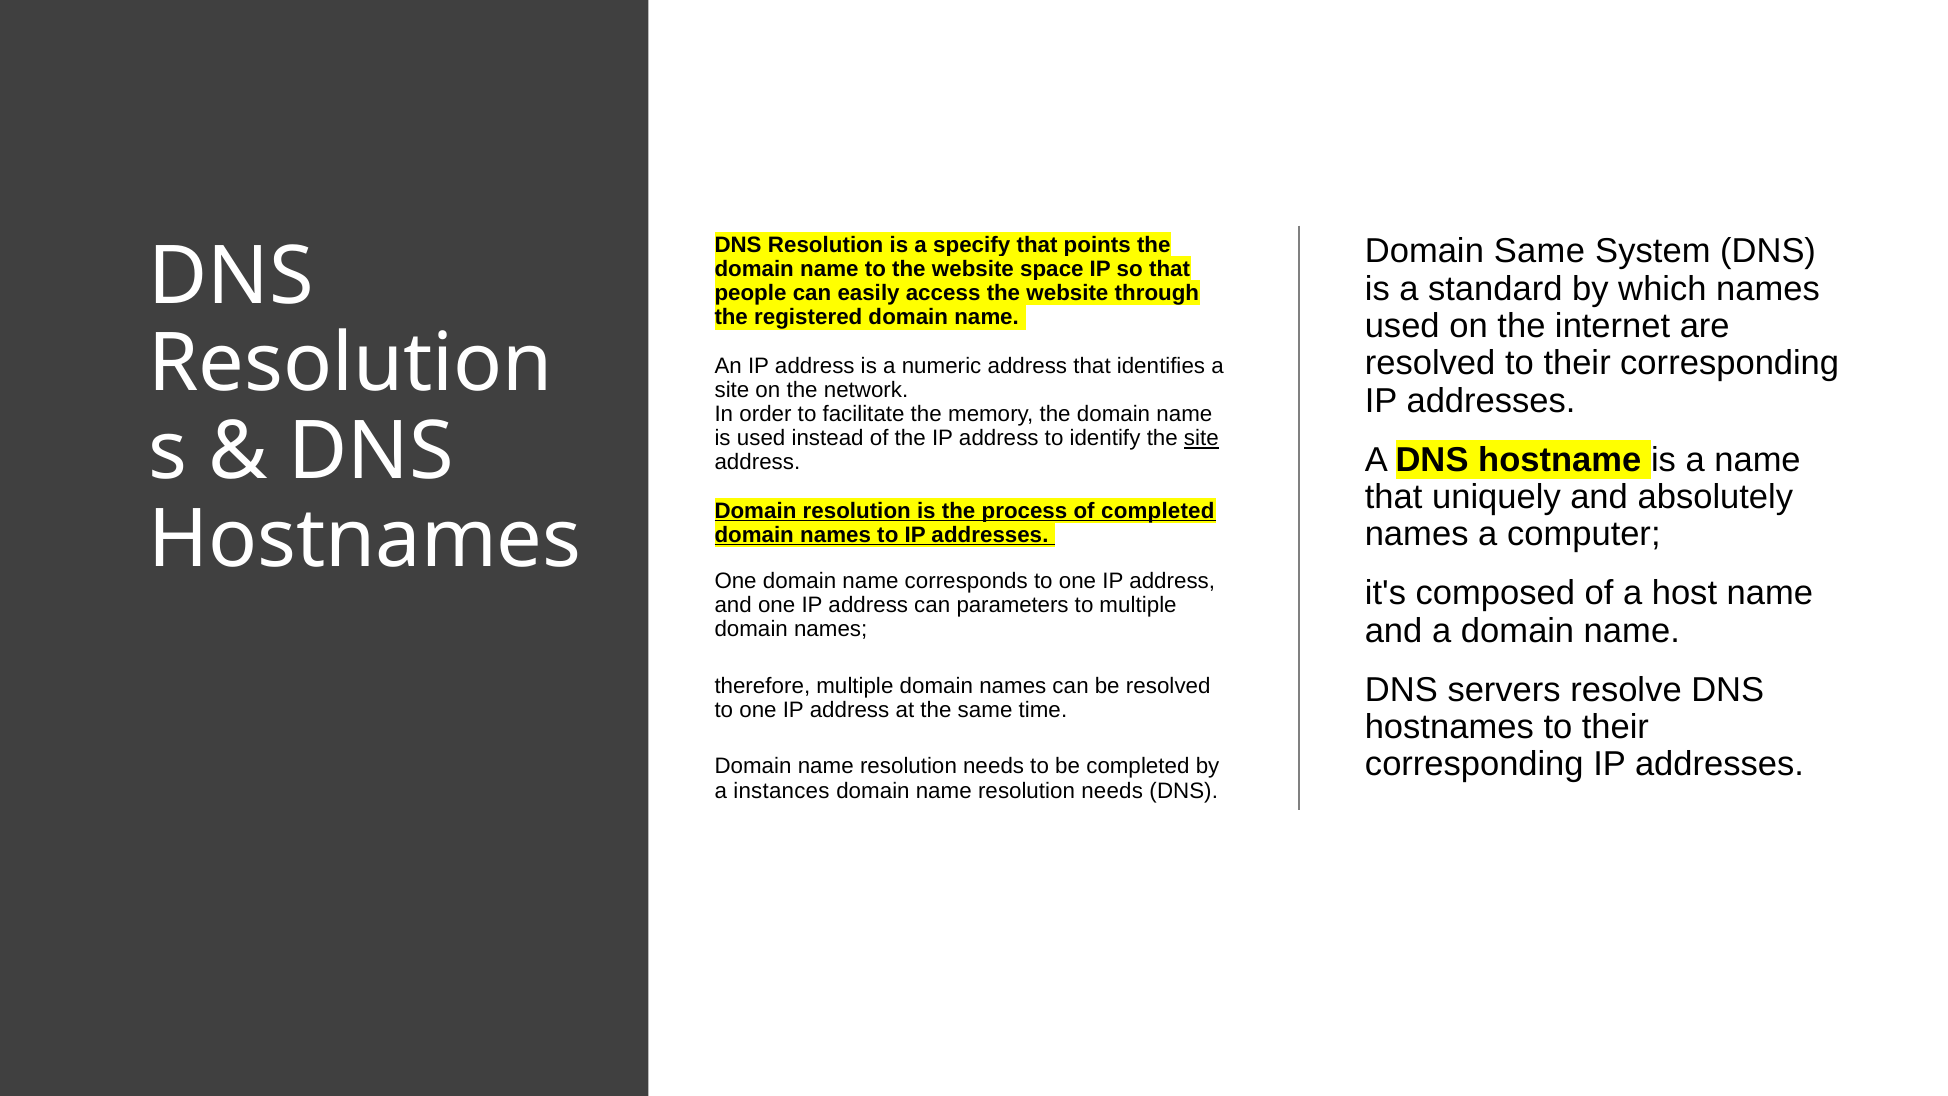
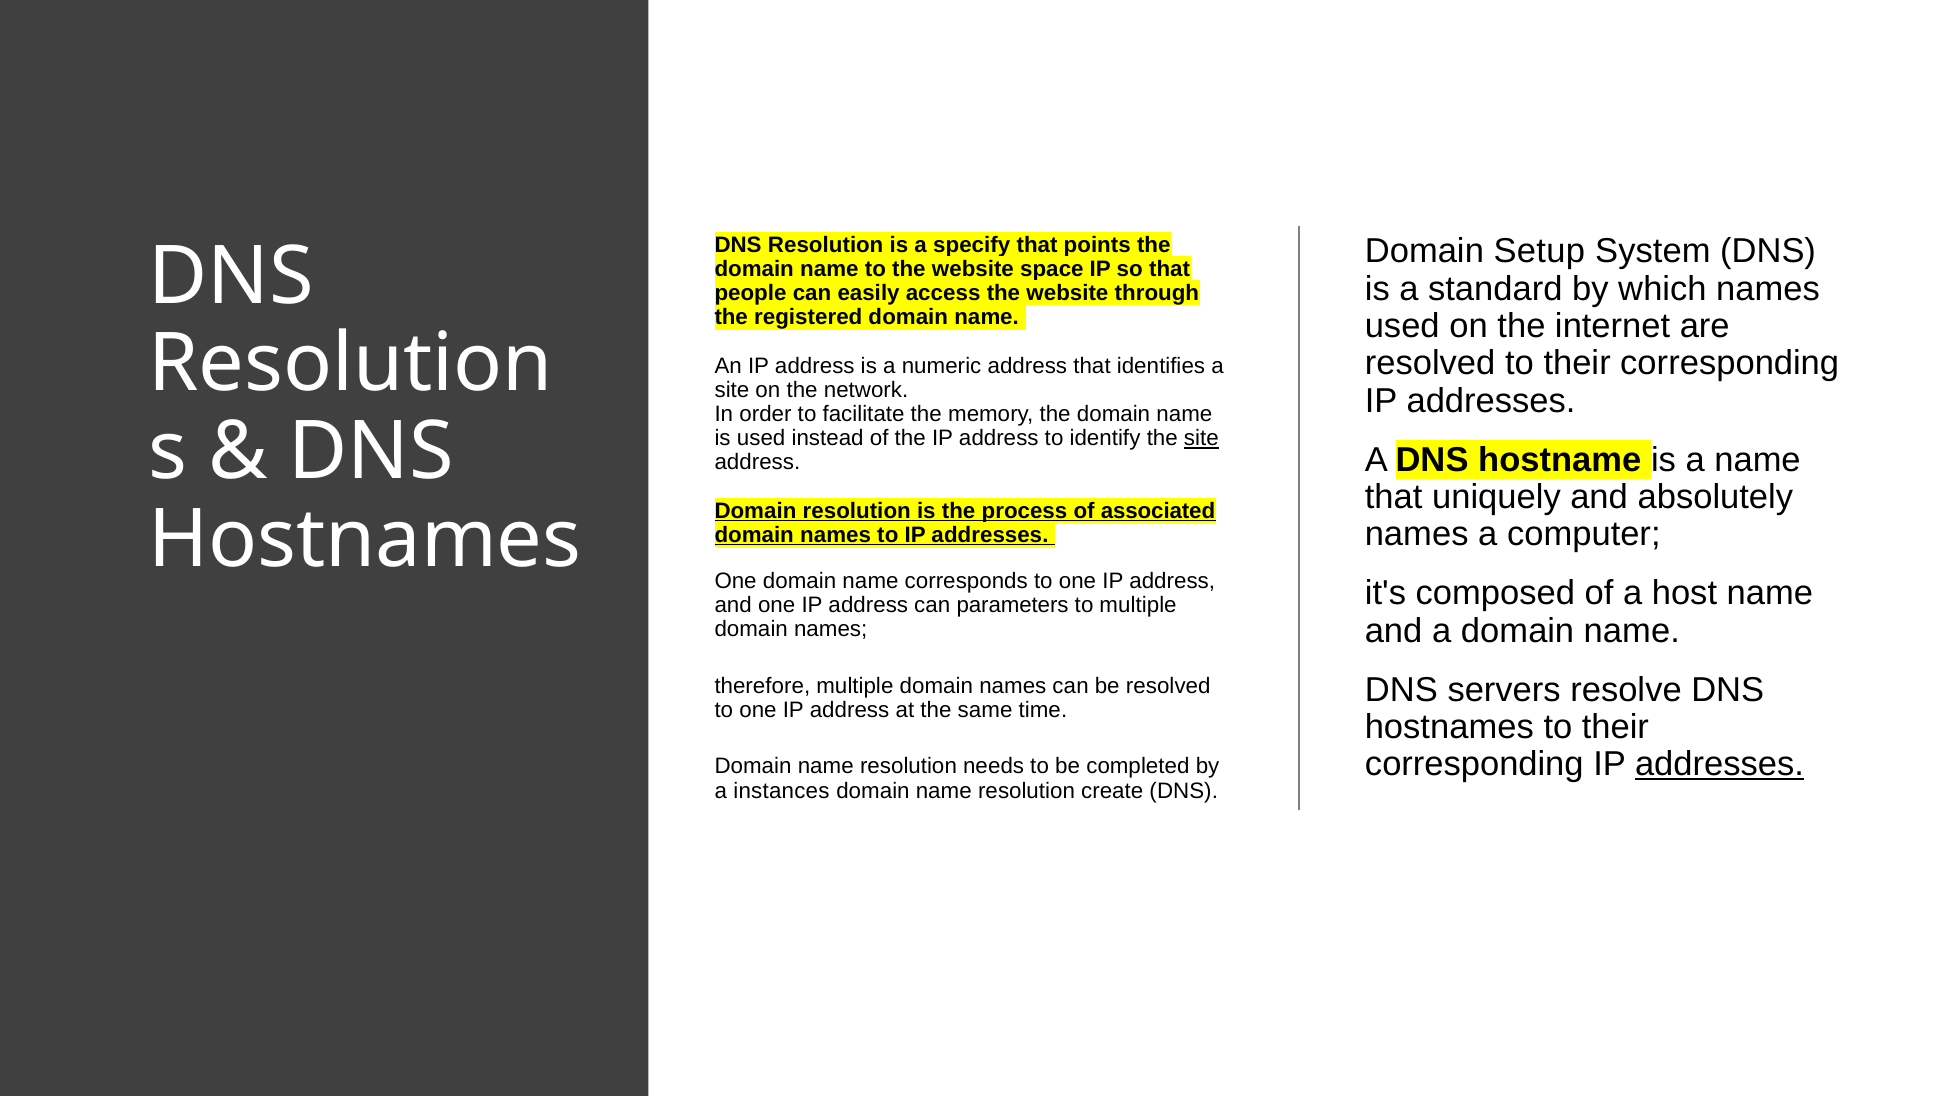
Domain Same: Same -> Setup (1539, 251)
of completed: completed -> associated (1158, 511)
addresses underline: none -> present (1719, 764)
needs: needs -> create (1112, 790)
